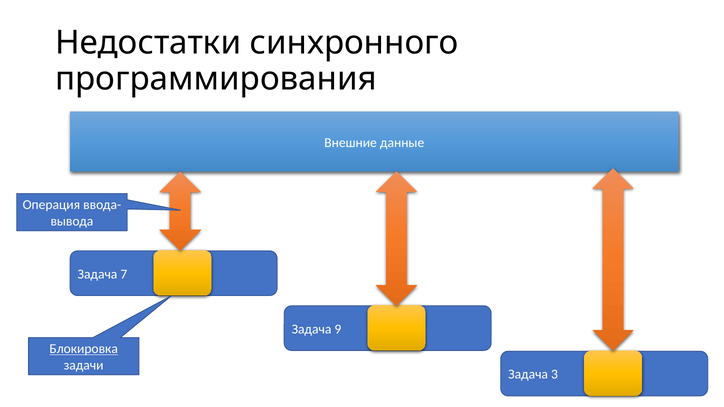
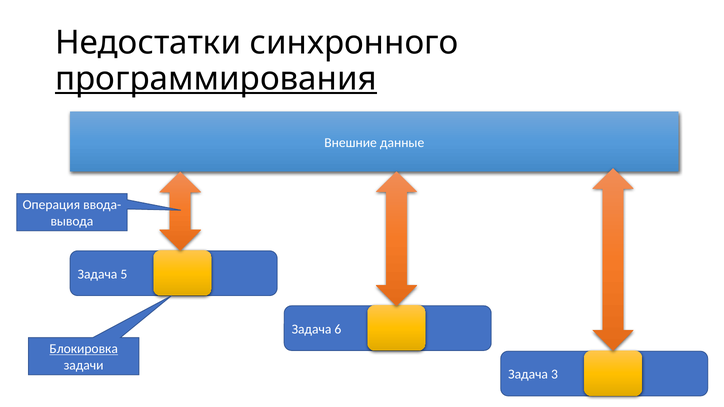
программирования underline: none -> present (216, 79)
7: 7 -> 5 (124, 274)
9: 9 -> 6 (338, 329)
